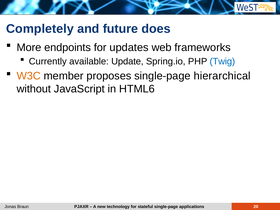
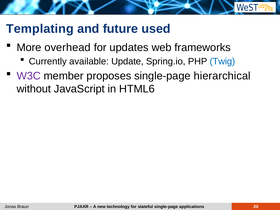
Completely: Completely -> Templating (40, 29)
does: does -> used (156, 29)
endpoints: endpoints -> overhead (68, 48)
W3C colour: orange -> purple (29, 76)
